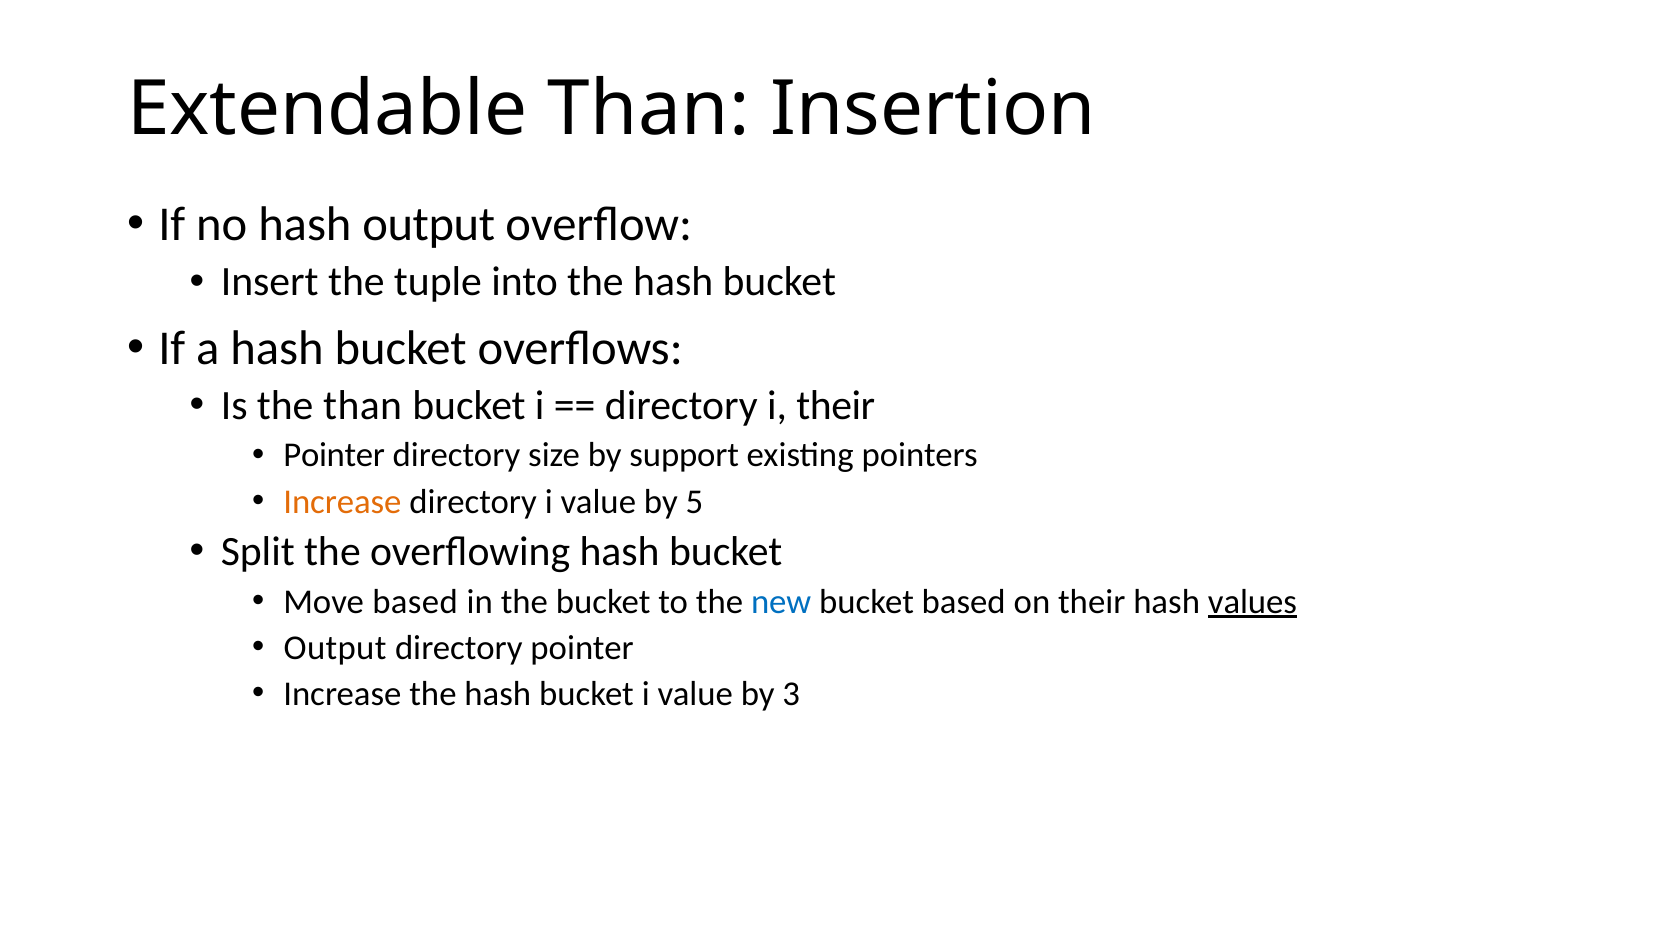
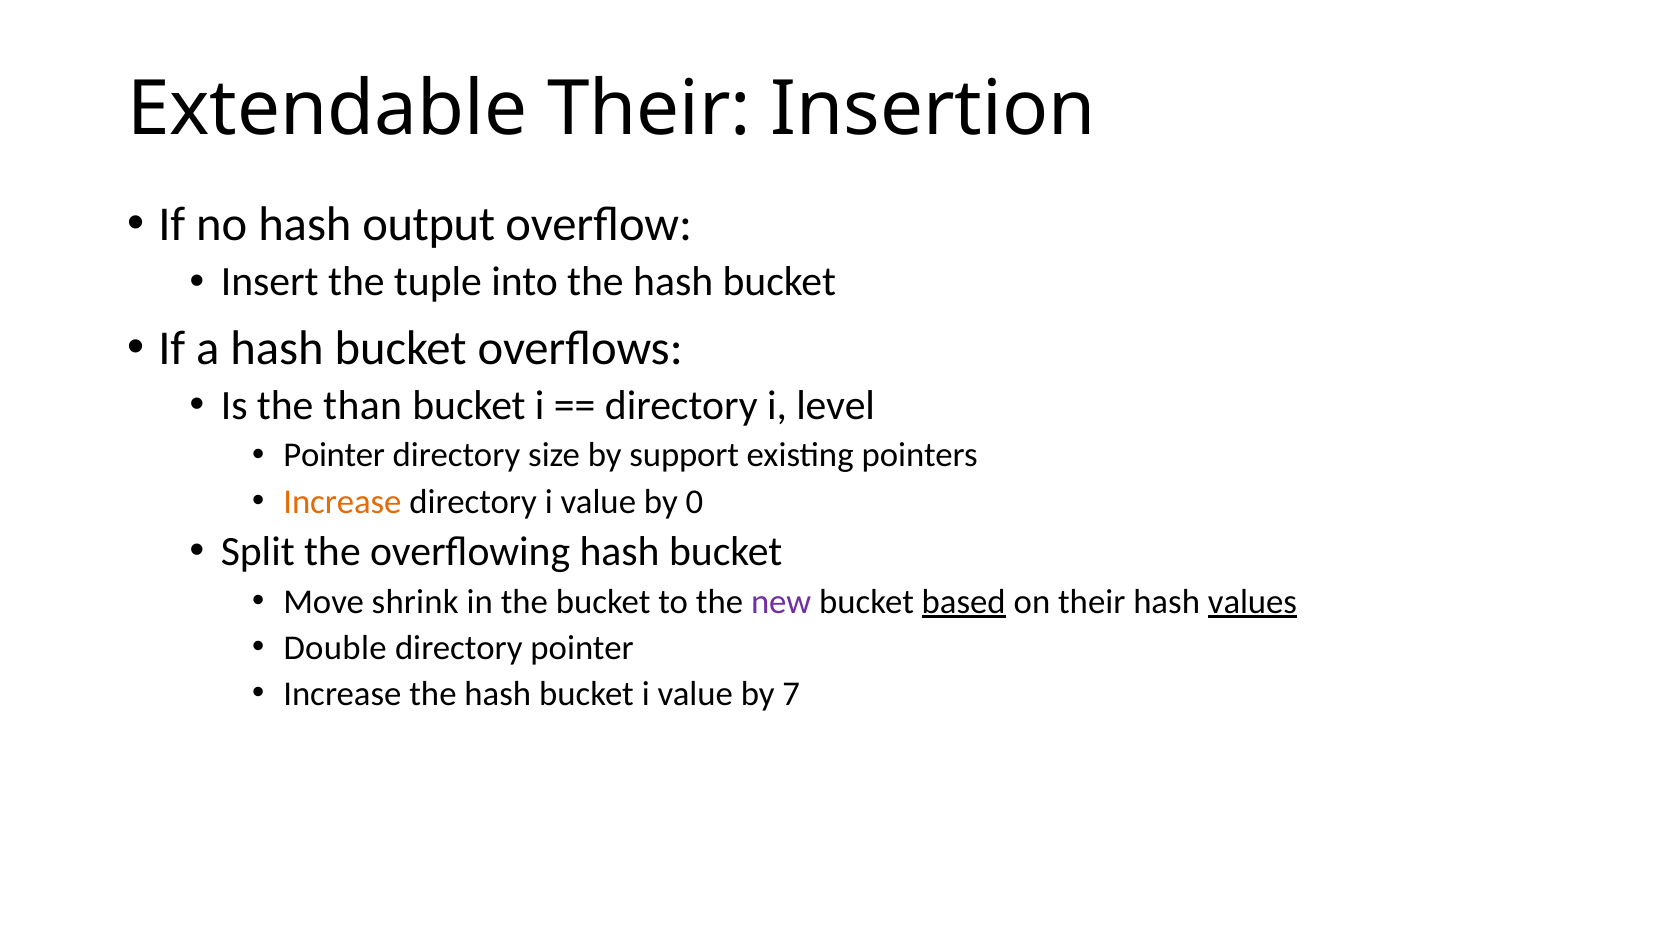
Extendable Than: Than -> Their (649, 109)
i their: their -> level (836, 405)
5: 5 -> 0 (694, 502)
Move based: based -> shrink (415, 601)
new colour: blue -> purple (781, 601)
based underline: none -> present (964, 601)
Output: Output -> Double (335, 648)
3: 3 -> 7 (791, 694)
